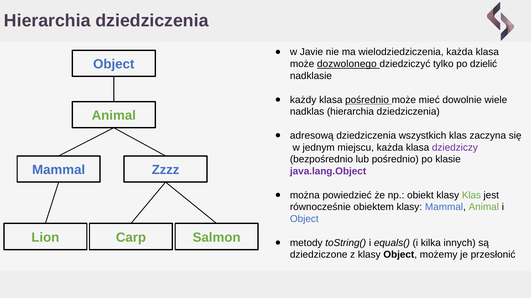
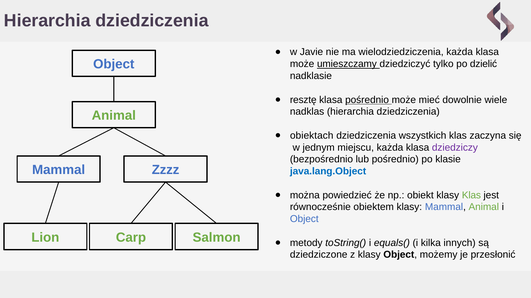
dozwolonego: dozwolonego -> umieszczamy (347, 64)
każdy: każdy -> resztę (303, 100)
adresową: adresową -> obiektach (312, 136)
java.lang.Object colour: purple -> blue (328, 172)
